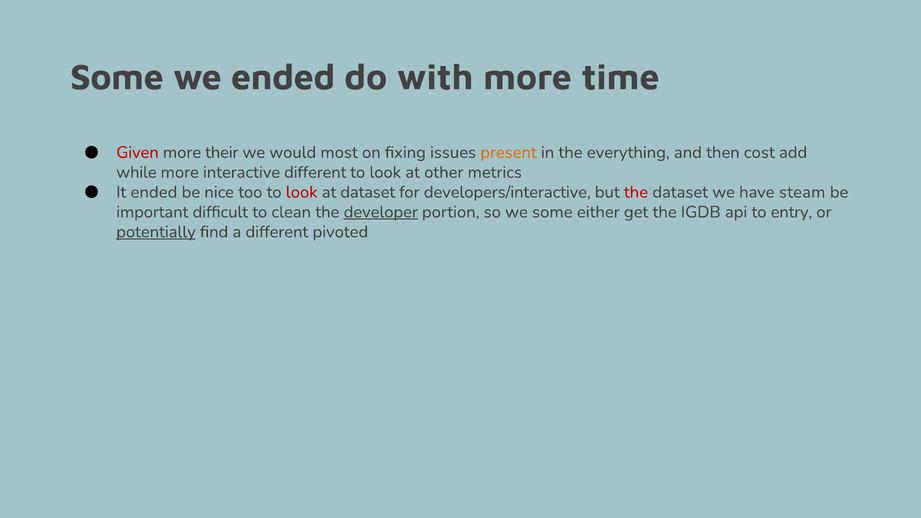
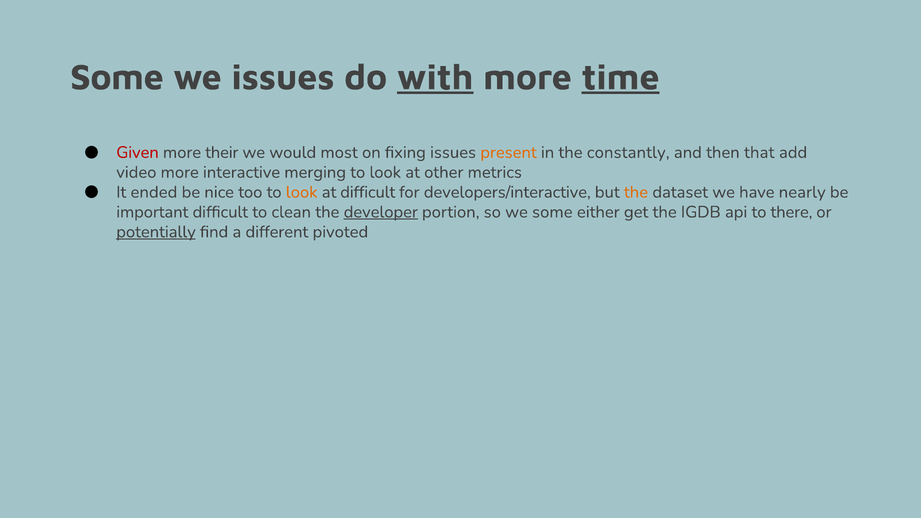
we ended: ended -> issues (283, 77)
with underline: none -> present (435, 77)
time underline: none -> present (621, 77)
everything: everything -> constantly (628, 152)
cost: cost -> that (759, 152)
while: while -> video (136, 172)
interactive different: different -> merging (315, 172)
look colour: red -> orange (302, 192)
at dataset: dataset -> difficult (368, 192)
the colour: red -> orange (636, 192)
steam: steam -> nearly (802, 192)
entry: entry -> there (791, 212)
